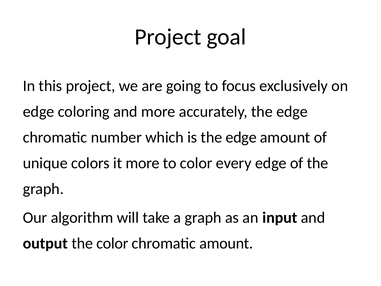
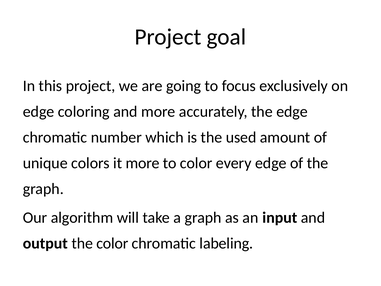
is the edge: edge -> used (241, 137)
chromatic amount: amount -> labeling (226, 243)
